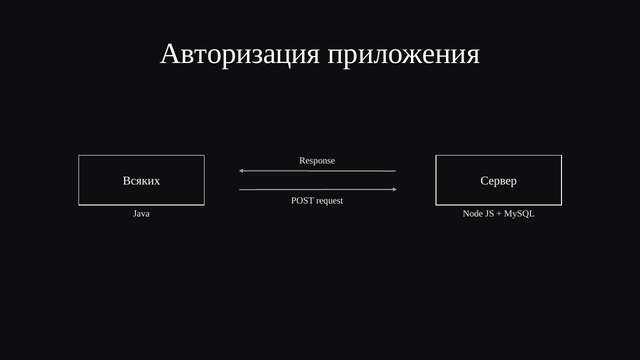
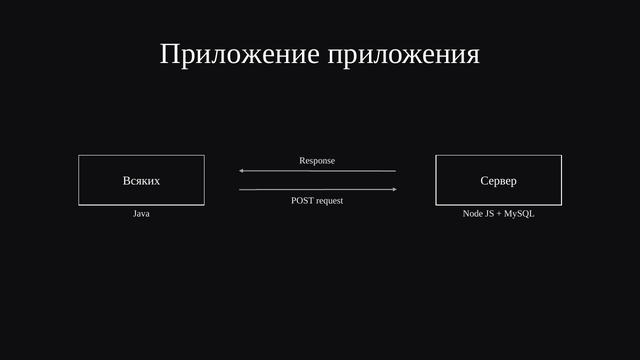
Авторизация: Авторизация -> Приложение (240, 54)
